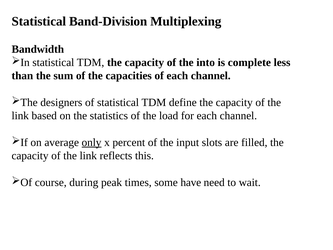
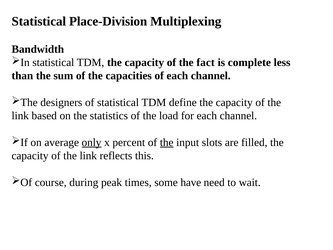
Band-Division: Band-Division -> Place-Division (108, 21)
into: into -> fact (206, 62)
the underline: none -> present (167, 142)
